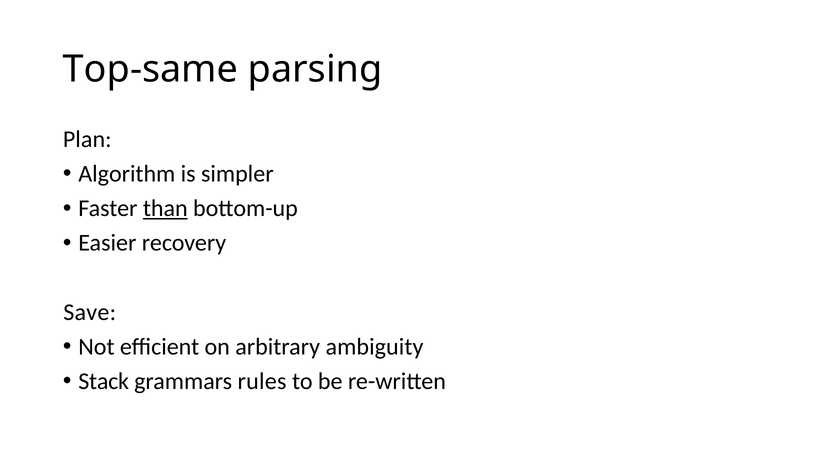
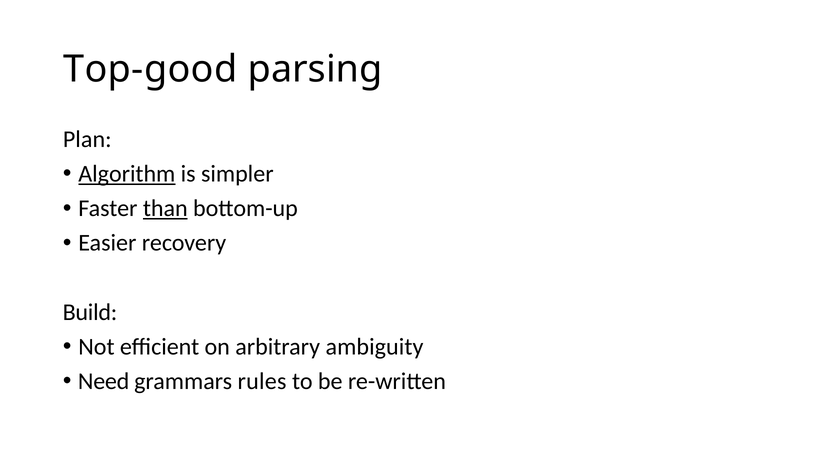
Top-same: Top-same -> Top-good (150, 69)
Algorithm underline: none -> present (127, 174)
Save: Save -> Build (90, 312)
Stack: Stack -> Need (104, 381)
